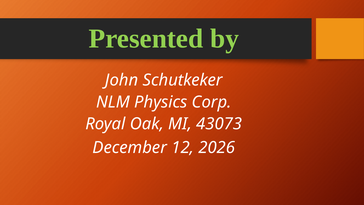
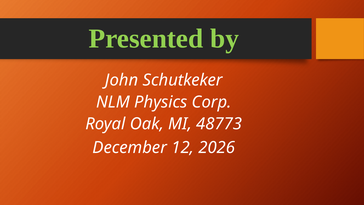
43073: 43073 -> 48773 (219, 124)
